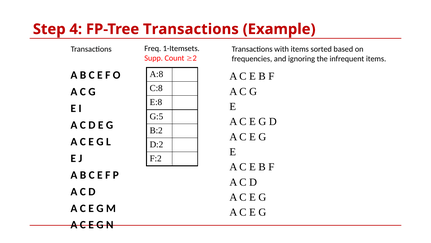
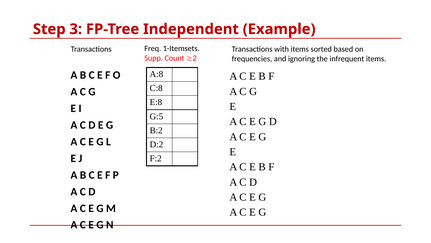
4: 4 -> 3 (76, 29)
FP-Tree Transactions: Transactions -> Independent (191, 29)
